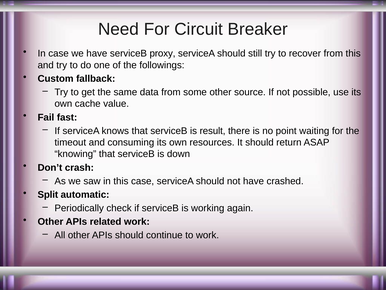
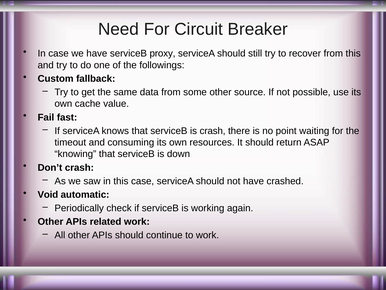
is result: result -> crash (213, 131)
Split: Split -> Void (48, 194)
